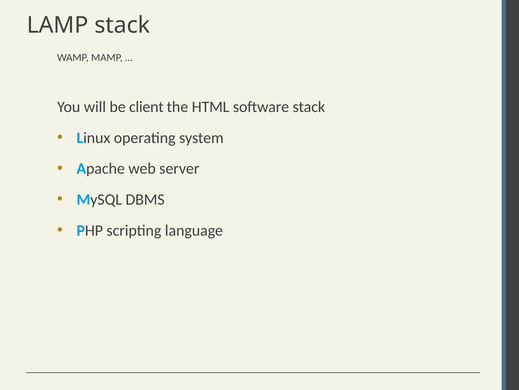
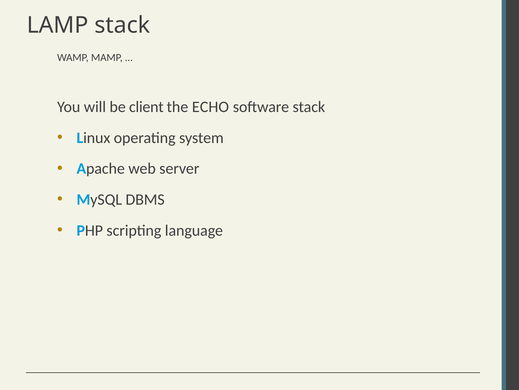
HTML: HTML -> ECHO (210, 107)
